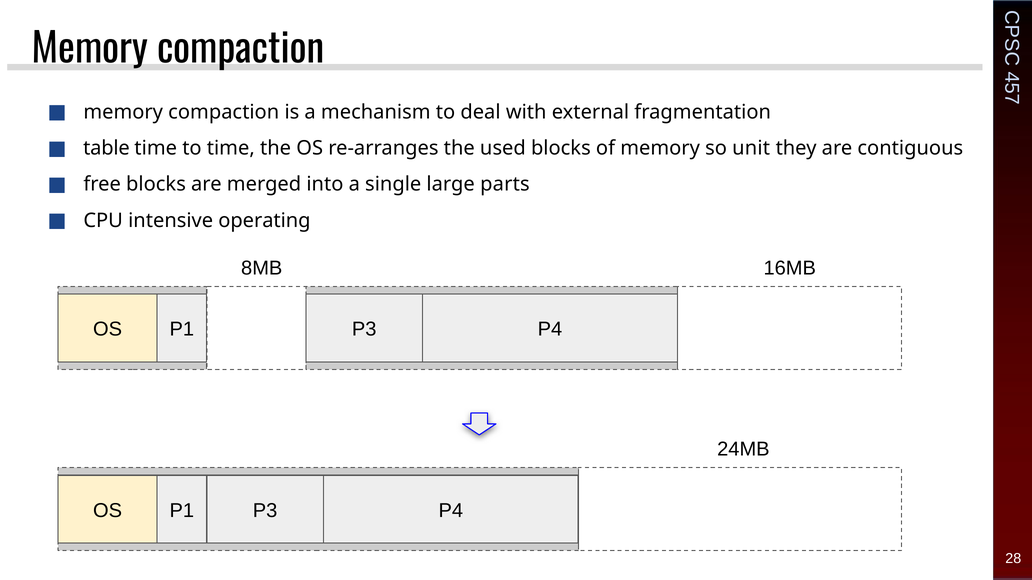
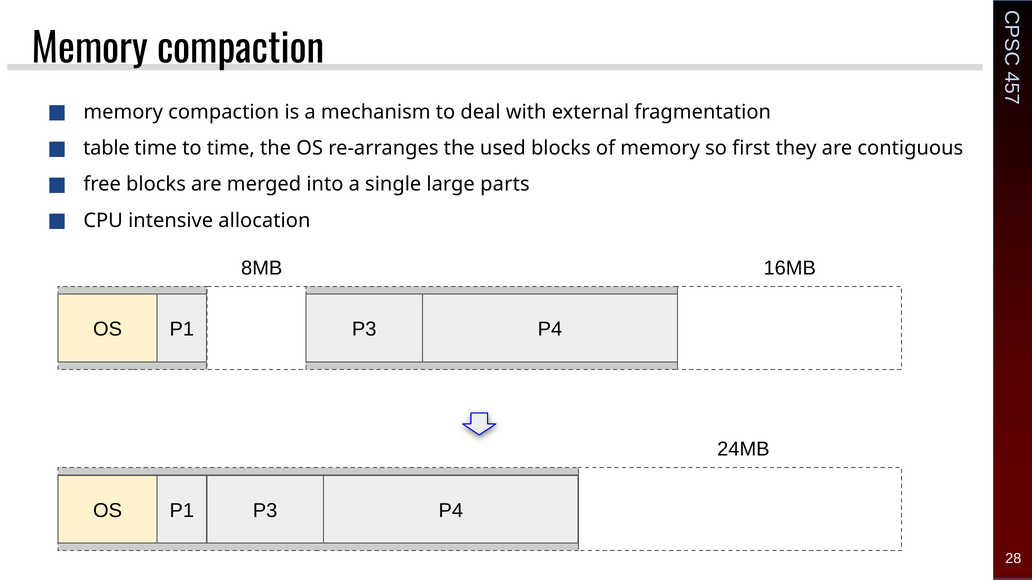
unit: unit -> first (751, 148)
operating: operating -> allocation (264, 221)
